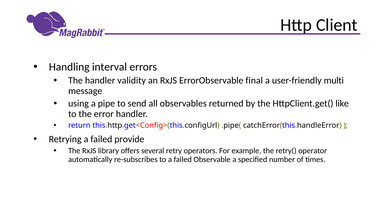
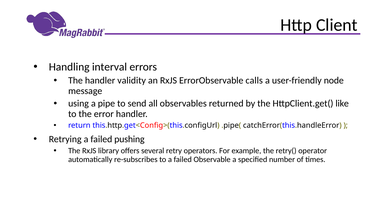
final: final -> calls (254, 80)
multi: multi -> node (334, 80)
provide: provide -> pushing (129, 139)
